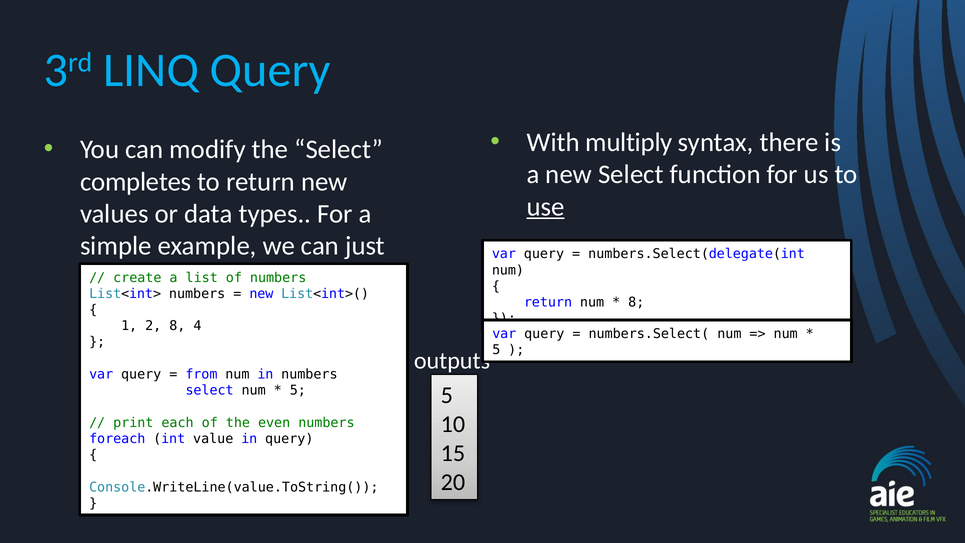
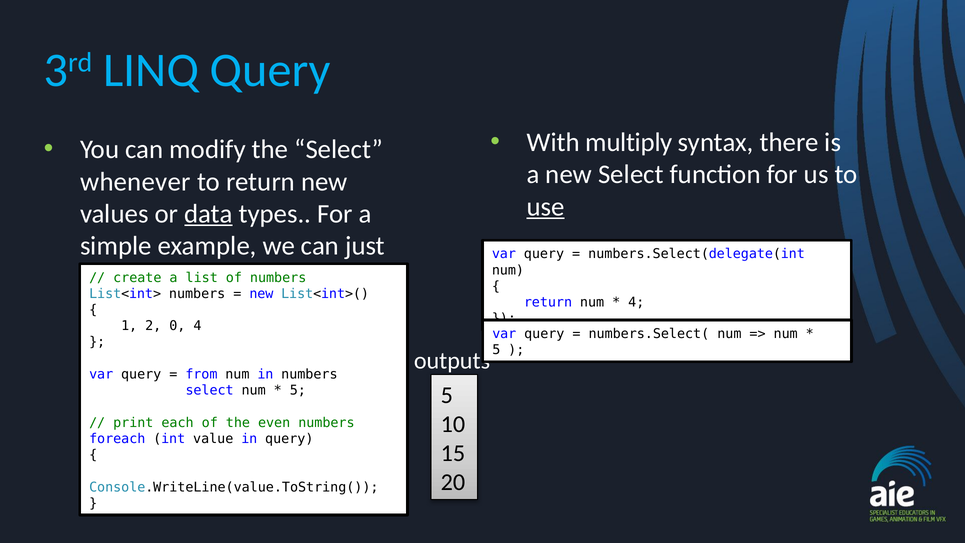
completes: completes -> whenever (135, 182)
data underline: none -> present (208, 214)
8: 8 -> 4 (636, 302)
2 8: 8 -> 0 (177, 326)
